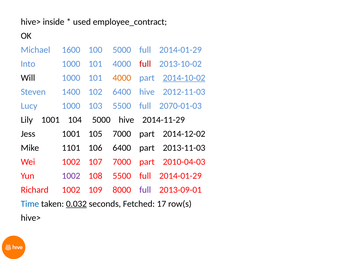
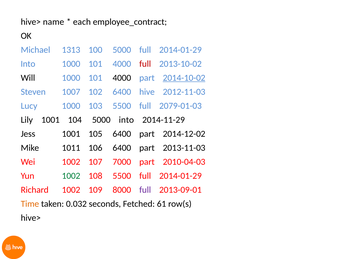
inside: inside -> name (54, 22)
used: used -> each (82, 22)
1600: 1600 -> 1313 (71, 50)
4000 colour: orange -> black (122, 78)
1400: 1400 -> 1007 (71, 92)
2070-01-03: 2070-01-03 -> 2079-01-03 (180, 106)
5000 hive: hive -> into (126, 120)
105 7000: 7000 -> 6400 (122, 134)
1101: 1101 -> 1011 (71, 148)
1002 colour: purple -> green (71, 176)
Time colour: blue -> orange (30, 204)
0.032 underline: present -> none (76, 204)
17: 17 -> 61 (162, 204)
